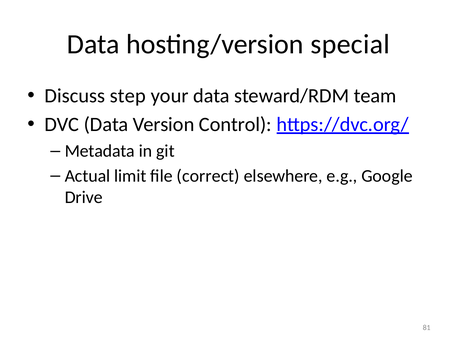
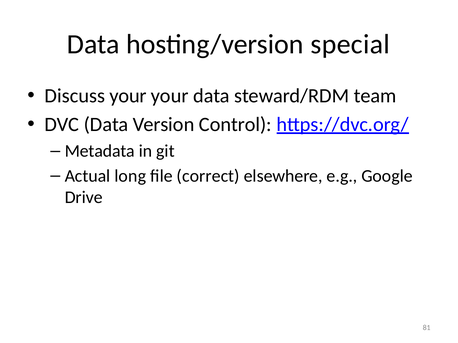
Discuss step: step -> your (128, 96)
limit: limit -> long (130, 176)
